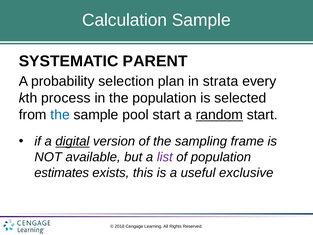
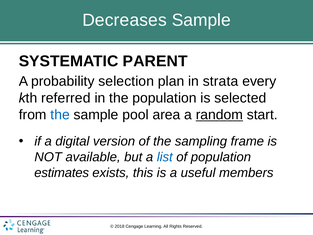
Calculation: Calculation -> Decreases (125, 20)
process: process -> referred (66, 98)
pool start: start -> area (166, 115)
digital underline: present -> none (72, 141)
list colour: purple -> blue (165, 157)
exclusive: exclusive -> members (246, 173)
